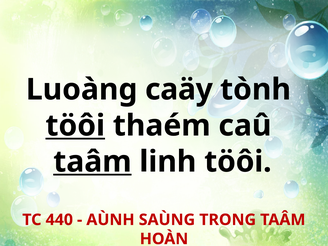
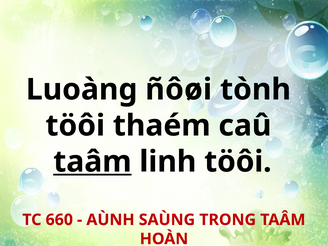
caäy: caäy -> ñôøi (179, 90)
töôi underline: present -> none (75, 126)
440: 440 -> 660 (59, 220)
